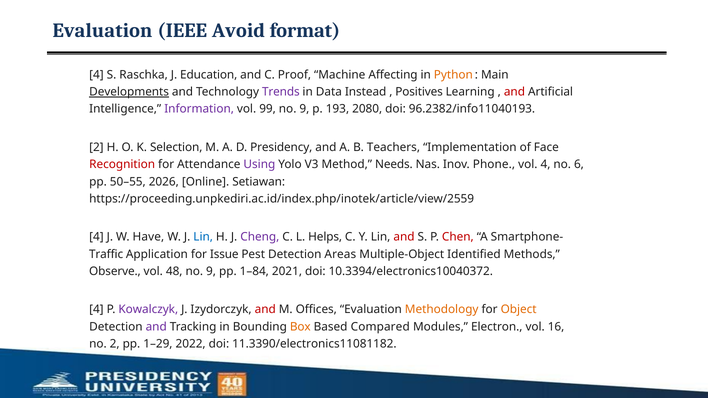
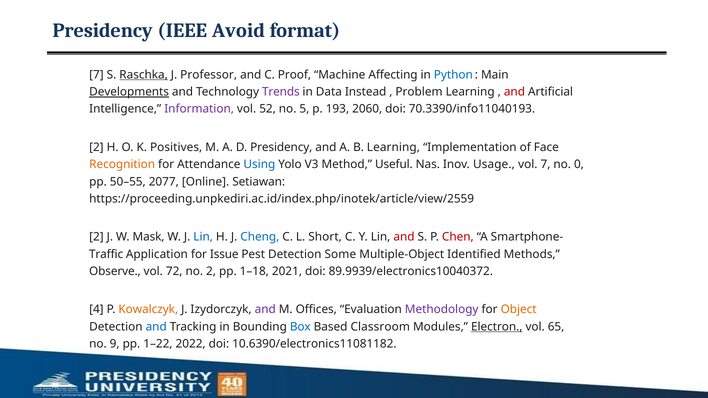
Evaluation: Evaluation -> Presidency (103, 31)
4: 4 -> 7 (96, 75)
Raschka underline: none -> present (144, 75)
Education: Education -> Professor (209, 75)
Python colour: orange -> blue (453, 75)
Positives: Positives -> Problem (419, 92)
99: 99 -> 52 (268, 109)
9: 9 -> 5 (304, 109)
2080: 2080 -> 2060 (367, 109)
96.2382/info11040193: 96.2382/info11040193 -> 70.3390/info11040193 (472, 109)
Selection: Selection -> Positives (176, 147)
B Teachers: Teachers -> Learning (393, 147)
Recognition colour: red -> orange (122, 165)
Using colour: purple -> blue (259, 165)
Needs: Needs -> Useful (394, 165)
Phone: Phone -> Usage (494, 165)
vol 4: 4 -> 7 (545, 165)
6: 6 -> 0 (579, 165)
2026: 2026 -> 2077 (164, 182)
4: 4 -> 2 (96, 237)
Have: Have -> Mask (149, 237)
Cheng colour: purple -> blue (260, 237)
Helps: Helps -> Short (325, 237)
Areas: Areas -> Some (340, 254)
48: 48 -> 72 (174, 272)
9: 9 -> 2 (211, 272)
1–84: 1–84 -> 1–18 (254, 272)
10.3394/electronics10040372: 10.3394/electronics10040372 -> 89.9939/electronics10040372 (411, 272)
Kowalczyk colour: purple -> orange (148, 310)
and colour: red -> purple (265, 310)
Methodology colour: orange -> purple (442, 310)
and colour: purple -> blue (156, 327)
Box colour: orange -> blue (300, 327)
Compared: Compared -> Classroom (380, 327)
Electron underline: none -> present (497, 327)
16: 16 -> 65 (556, 327)
no 2: 2 -> 9 (115, 344)
1–29: 1–29 -> 1–22 (158, 344)
11.3390/electronics11081182: 11.3390/electronics11081182 -> 10.6390/electronics11081182 (314, 344)
